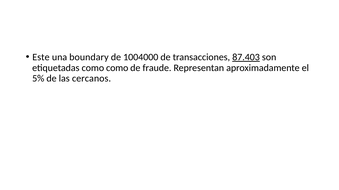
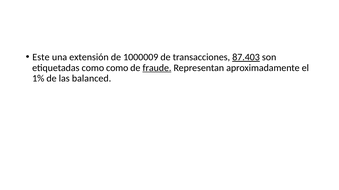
boundary: boundary -> extensión (89, 57)
1004000: 1004000 -> 1000009 (141, 57)
fraude underline: none -> present (157, 68)
5%: 5% -> 1% (38, 79)
cercanos: cercanos -> balanced (92, 79)
